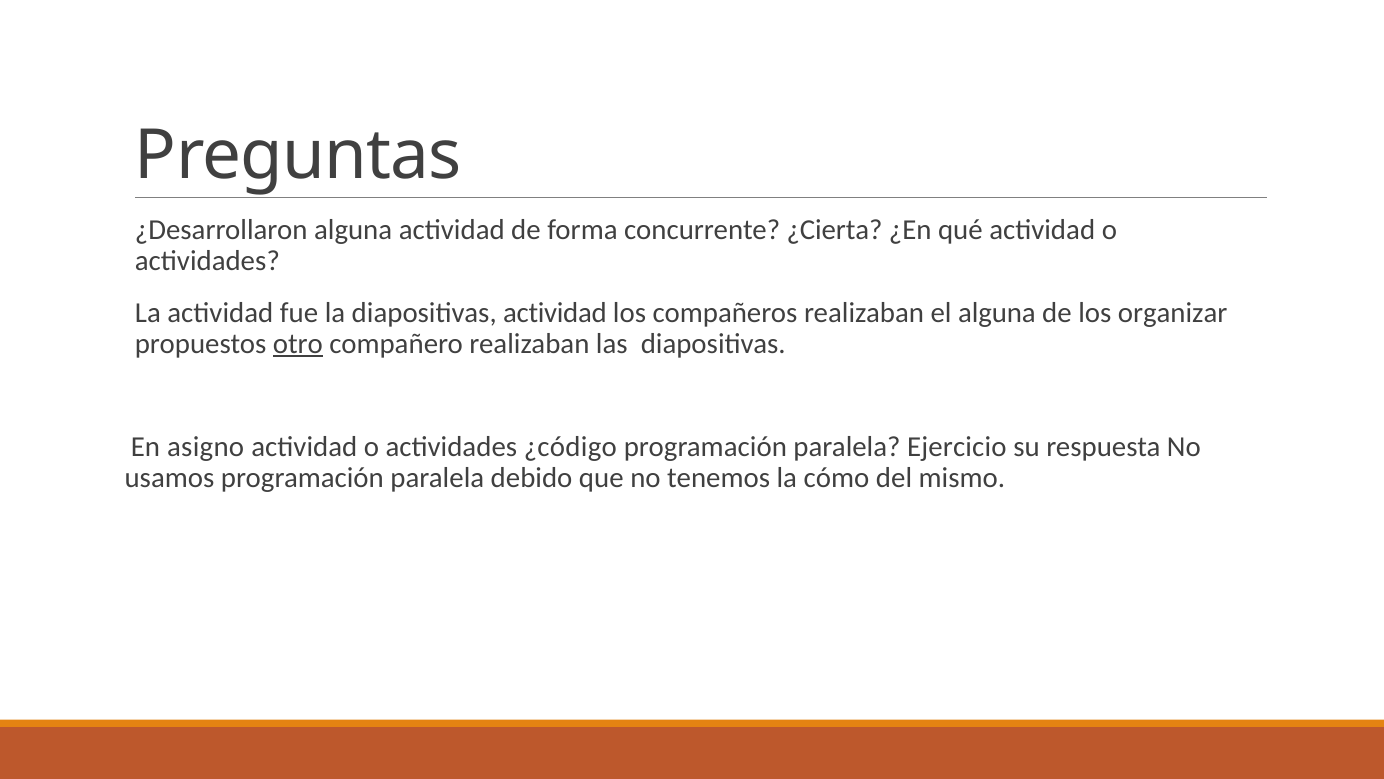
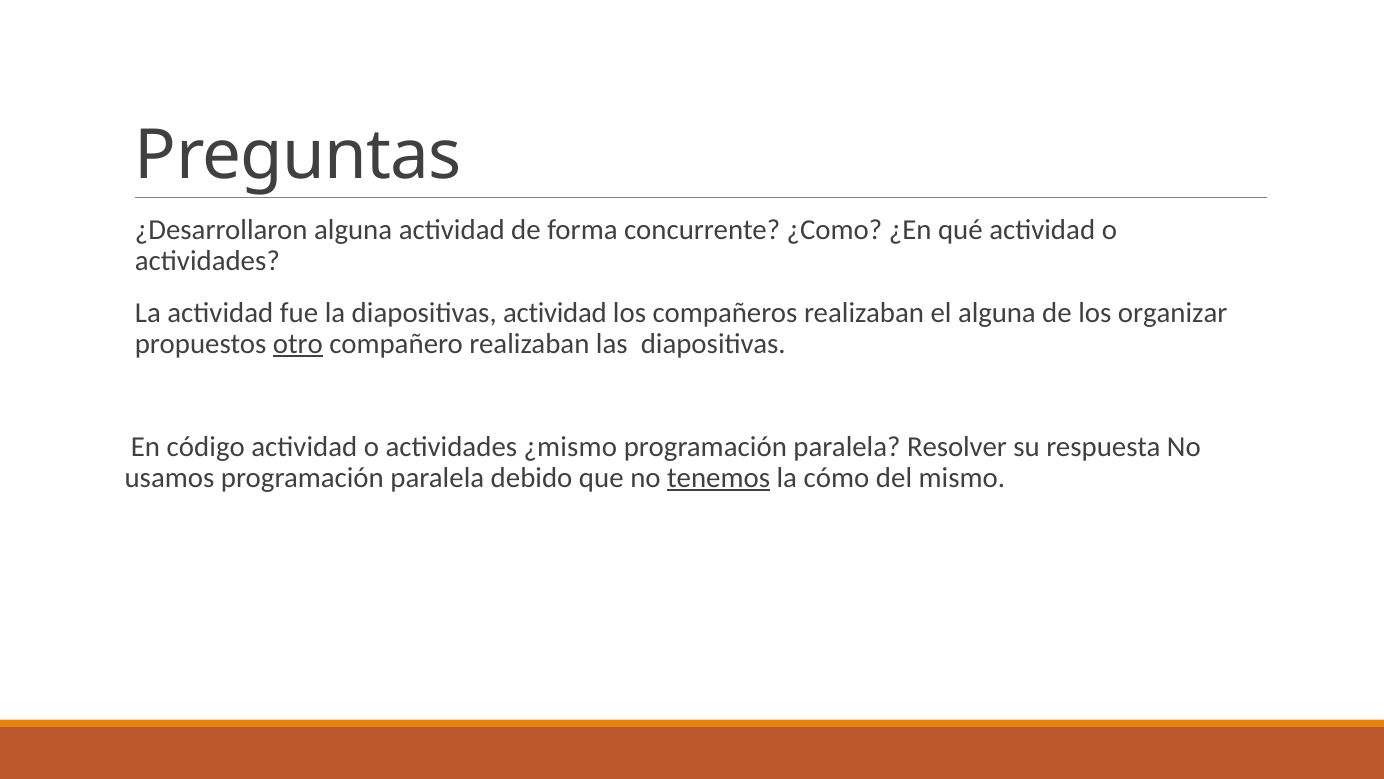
¿Cierta: ¿Cierta -> ¿Como (834, 230)
asigno: asigno -> código (206, 446)
¿código: ¿código -> ¿mismo (570, 446)
Ejercicio: Ejercicio -> Resolver (957, 446)
tenemos underline: none -> present (719, 478)
